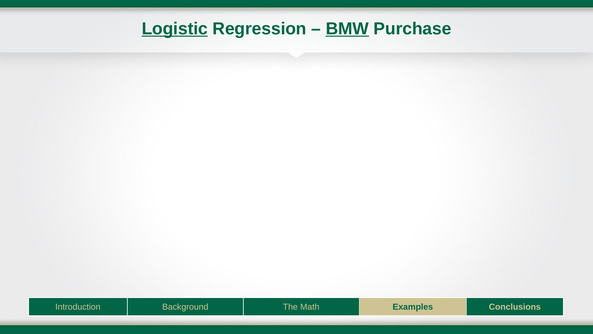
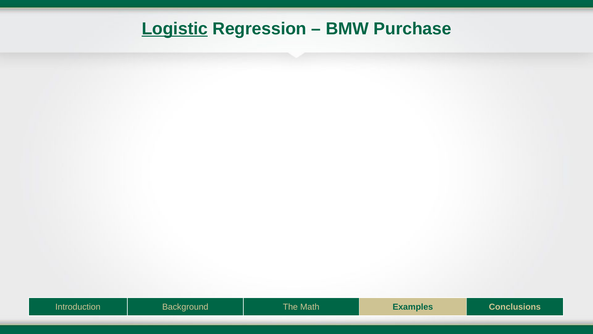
BMW underline: present -> none (347, 29)
